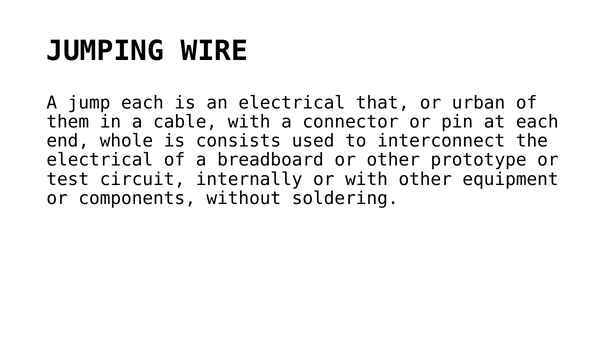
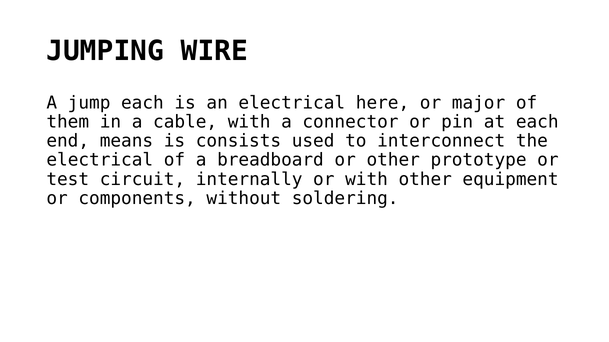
that: that -> here (383, 103)
urban: urban -> major (479, 103)
whole: whole -> means (126, 141)
